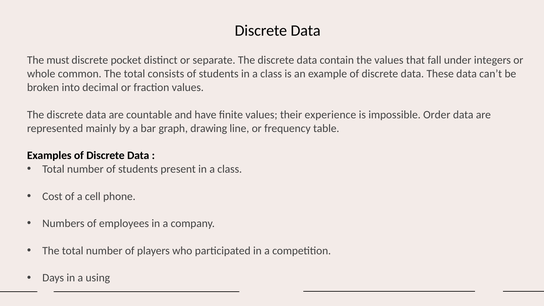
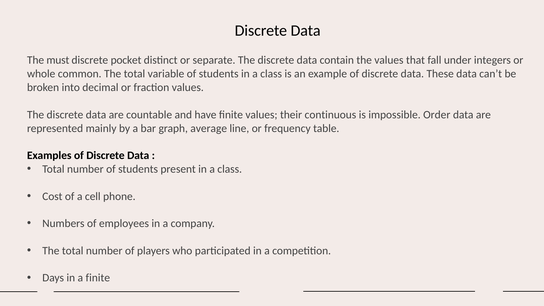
consists: consists -> variable (166, 74)
experience: experience -> continuous (330, 115)
drawing: drawing -> average (209, 128)
a using: using -> finite (98, 278)
